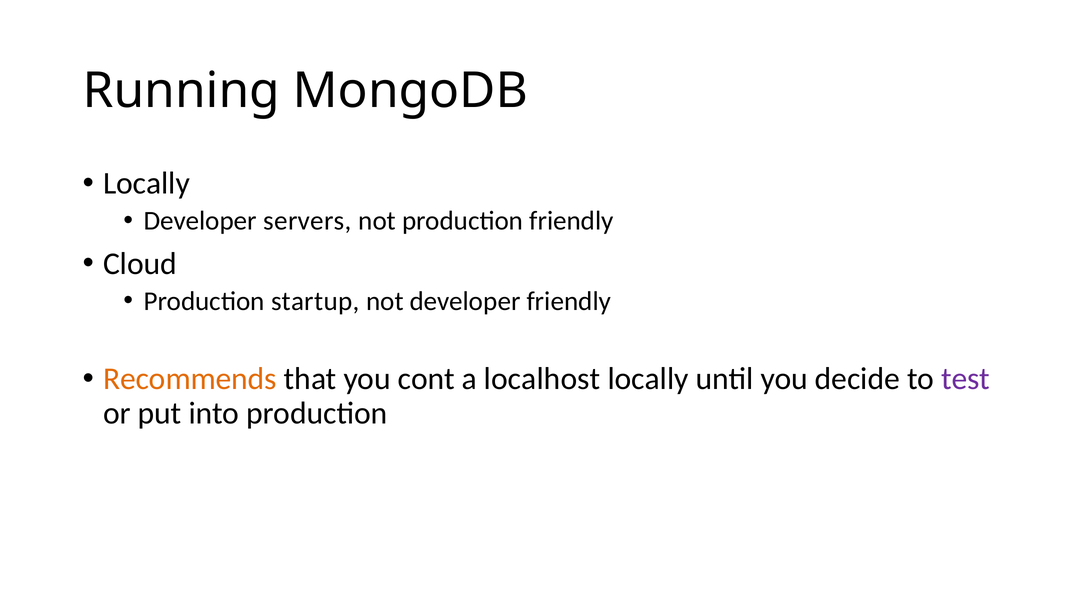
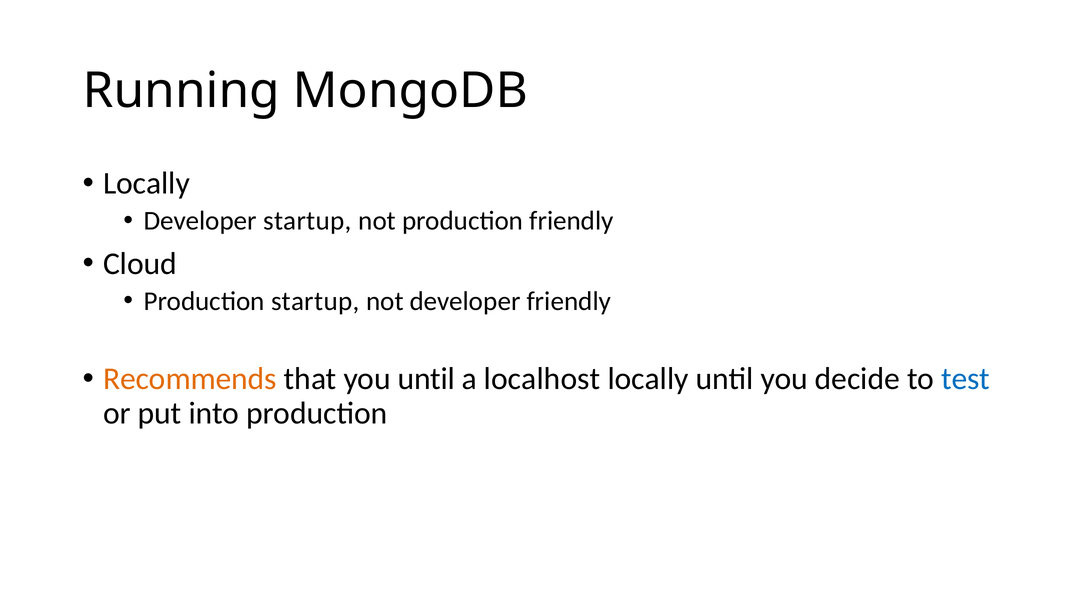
Developer servers: servers -> startup (307, 221)
you cont: cont -> until (426, 379)
test colour: purple -> blue (966, 379)
